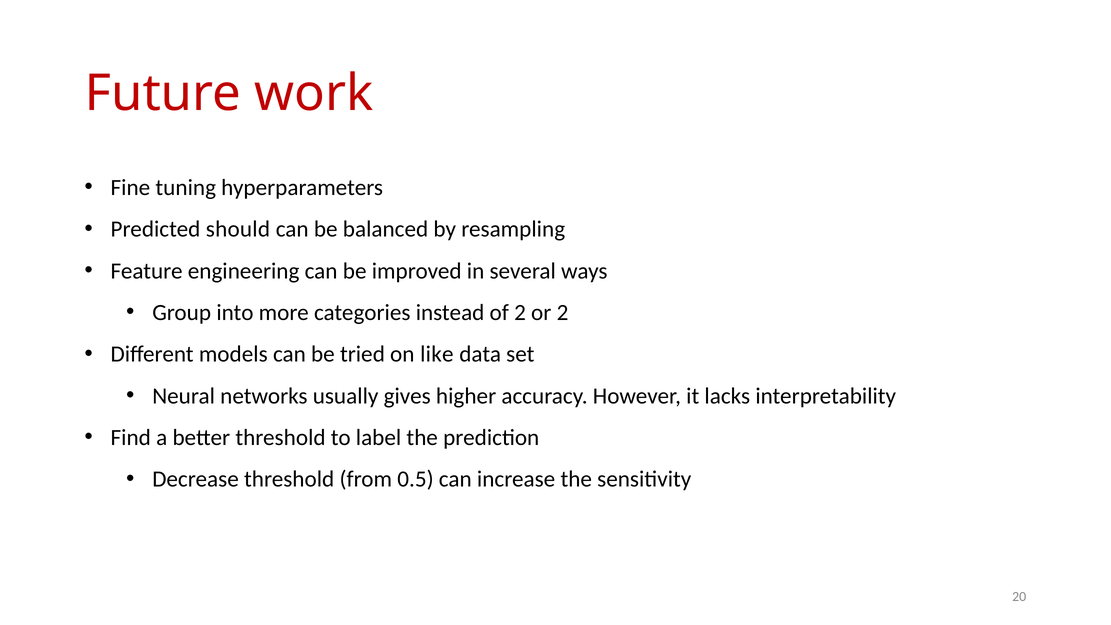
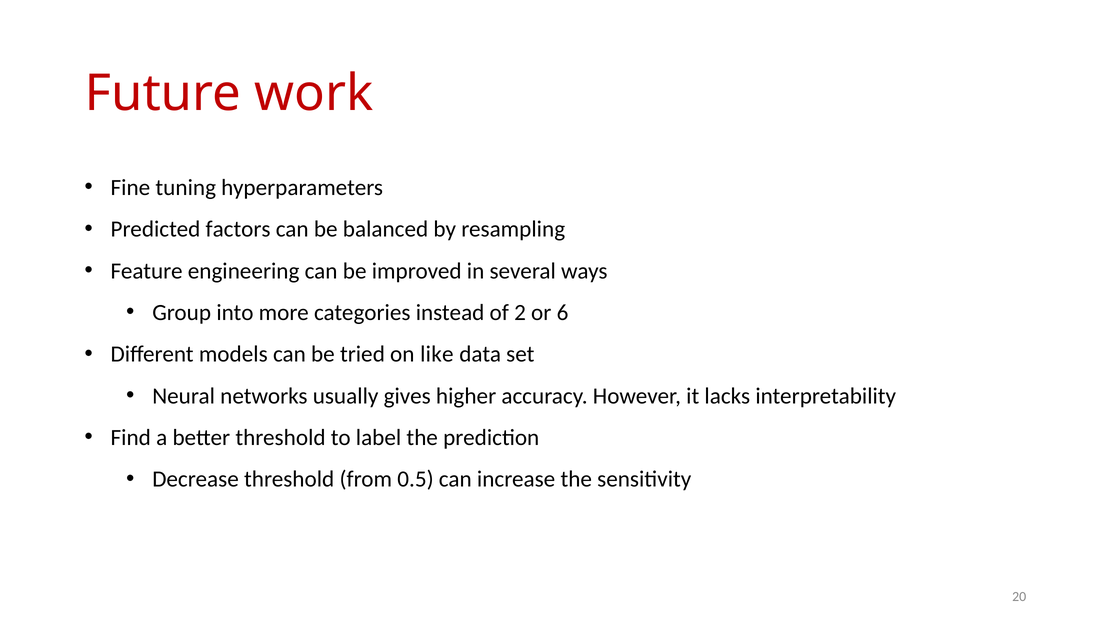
should: should -> factors (238, 229)
or 2: 2 -> 6 (563, 312)
